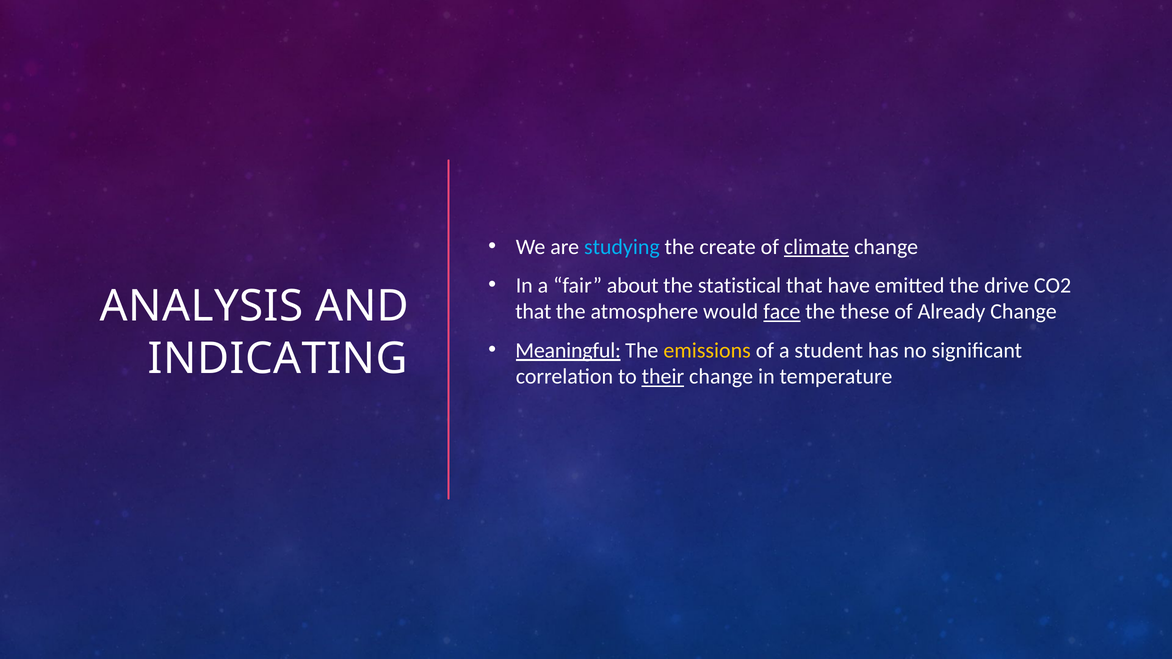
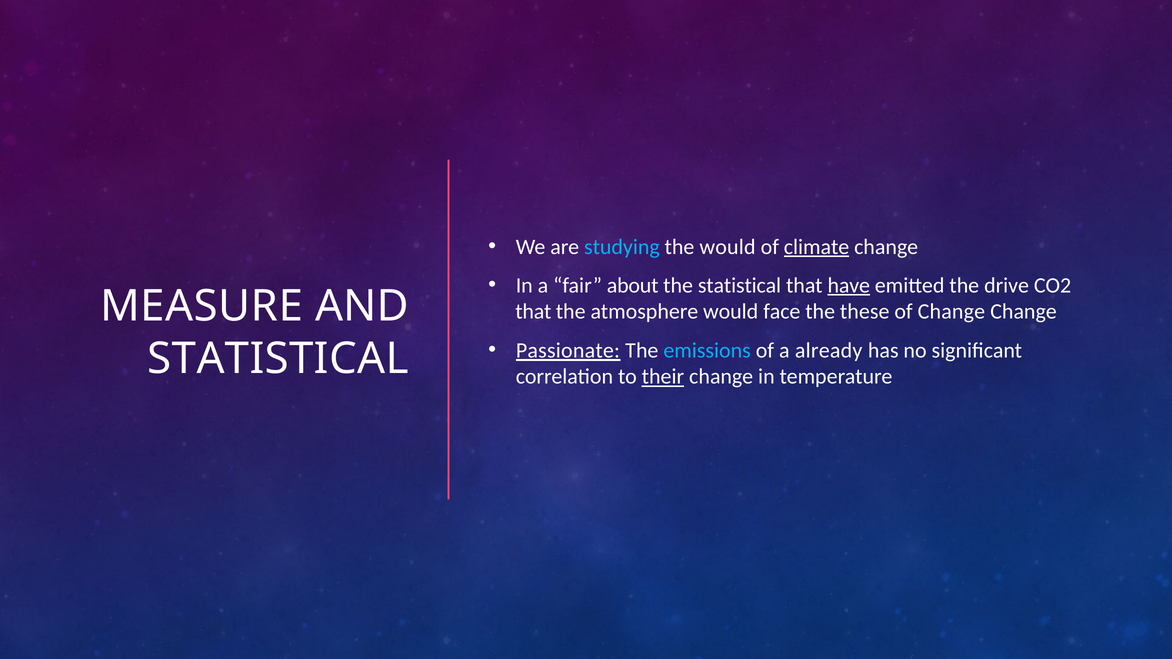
the create: create -> would (727, 247)
have underline: none -> present (849, 285)
ANALYSIS: ANALYSIS -> MEASURE (202, 306)
face underline: present -> none (782, 312)
of Already: Already -> Change (951, 312)
Meaningful: Meaningful -> Passionate (568, 350)
emissions colour: yellow -> light blue (707, 350)
student: student -> already (829, 350)
INDICATING: INDICATING -> STATISTICAL (278, 359)
